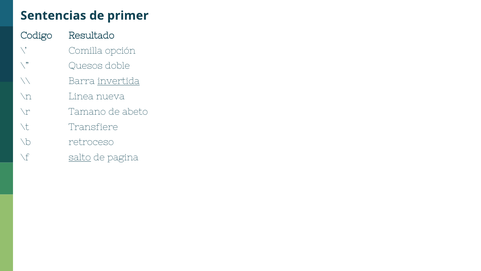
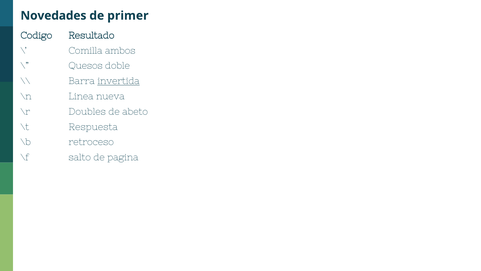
Sentencias: Sentencias -> Novedades (53, 16)
opción: opción -> ambos (120, 51)
Tamano: Tamano -> Doubles (87, 112)
Transfiere: Transfiere -> Respuesta (93, 127)
salto underline: present -> none (80, 157)
